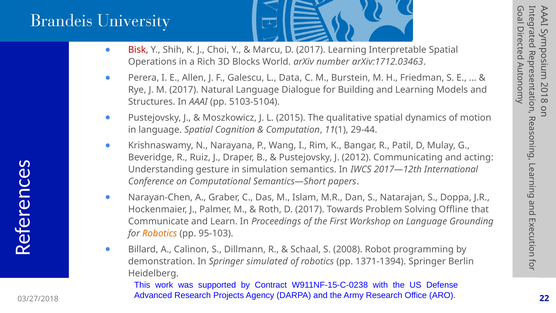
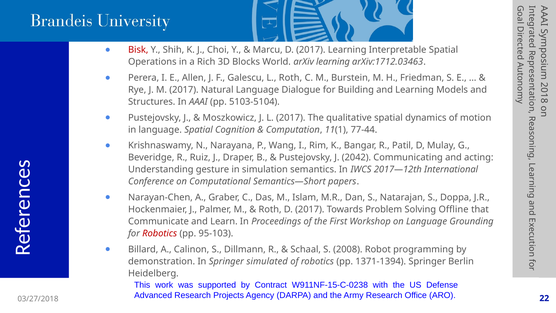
arXiv number: number -> learning (333, 62)
L Data: Data -> Roth (290, 78)
L 2015: 2015 -> 2017 (291, 118)
29-44: 29-44 -> 77-44 (364, 130)
2012: 2012 -> 2042 (356, 157)
Robotics colour: orange -> red (160, 233)
